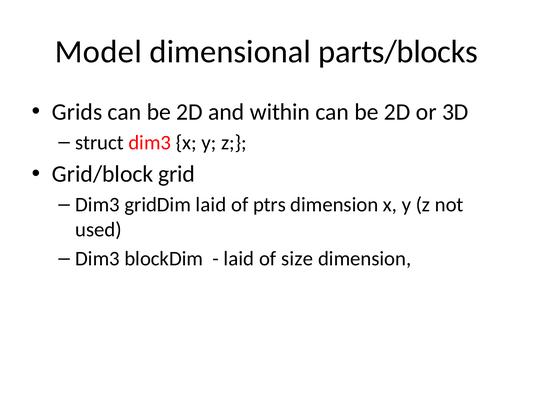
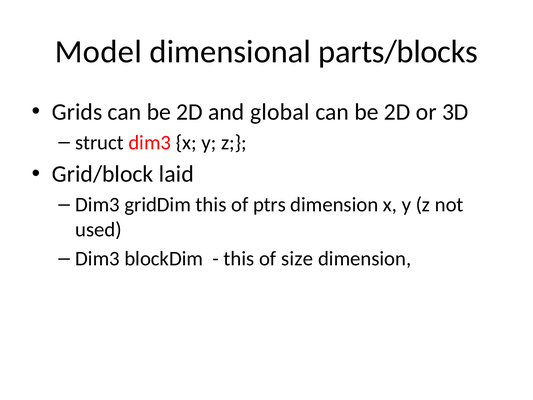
within: within -> global (280, 112)
grid: grid -> laid (176, 174)
gridDim laid: laid -> this (211, 205)
laid: laid -> this (239, 259)
